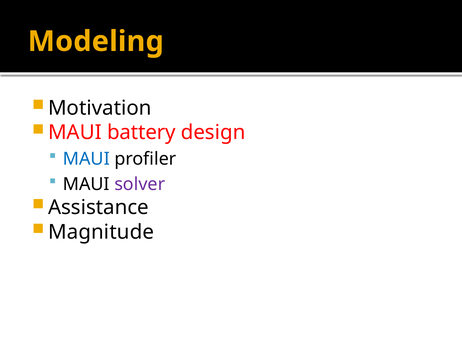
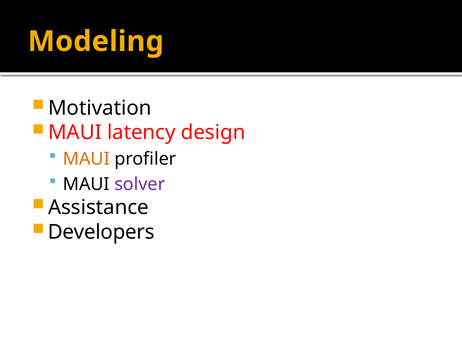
battery: battery -> latency (141, 133)
MAUI colour: blue -> orange (86, 159)
Magnitude: Magnitude -> Developers (101, 232)
